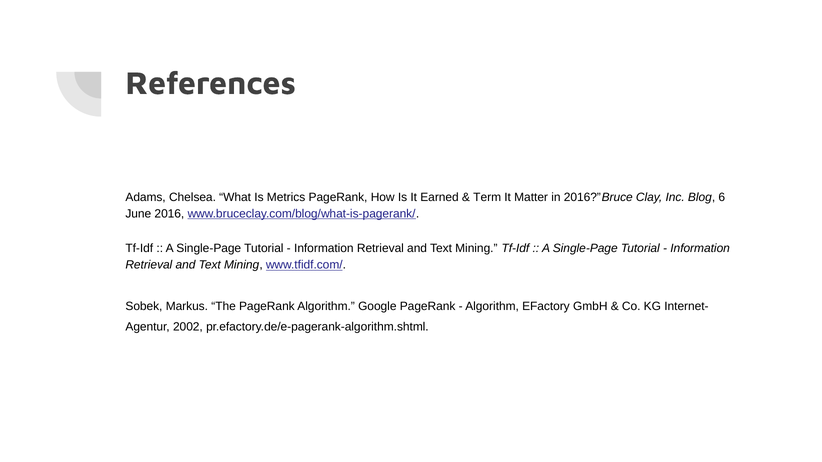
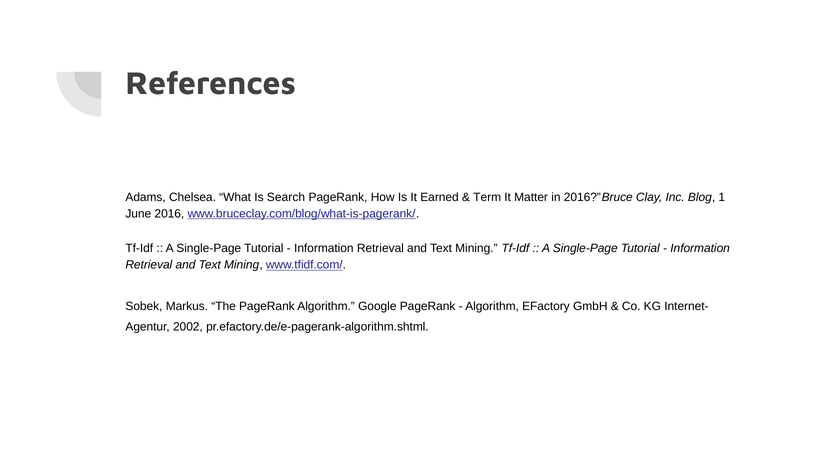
Metrics: Metrics -> Search (286, 197)
6: 6 -> 1 (722, 197)
